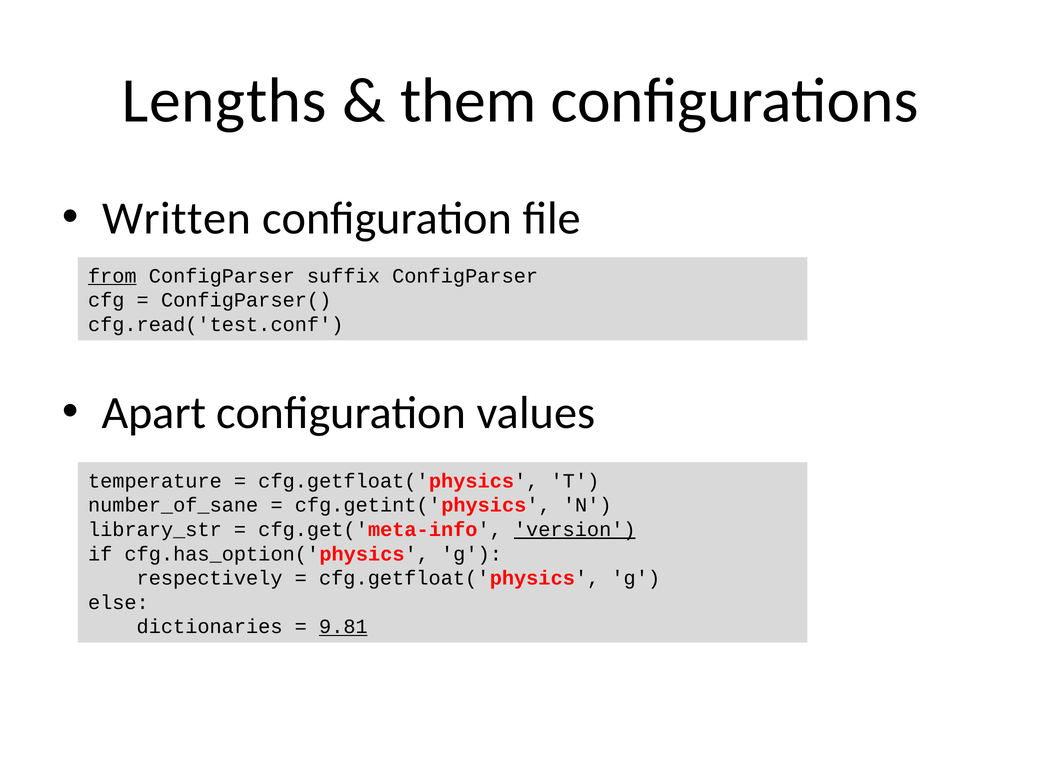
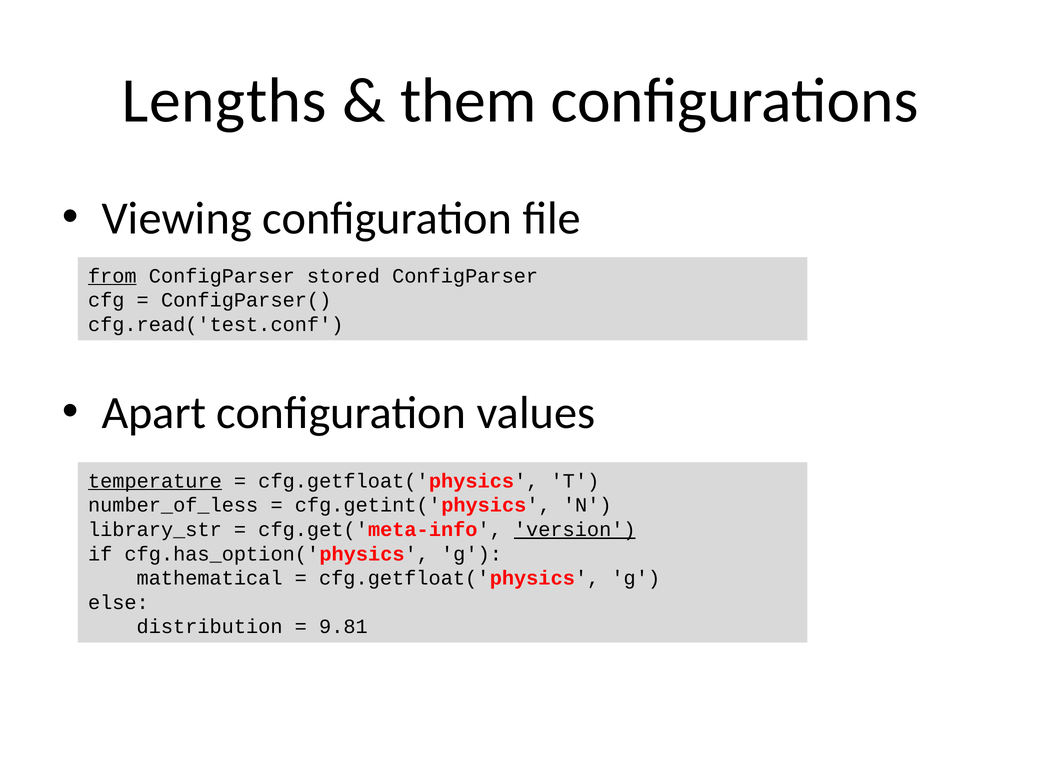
Written: Written -> Viewing (177, 218)
suffix: suffix -> stored (343, 276)
temperature underline: none -> present (155, 481)
number_of_sane: number_of_sane -> number_of_less (173, 505)
respectively: respectively -> mathematical (210, 578)
dictionaries: dictionaries -> distribution (210, 627)
9.81 underline: present -> none (343, 627)
